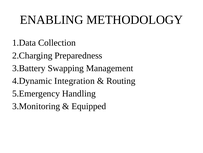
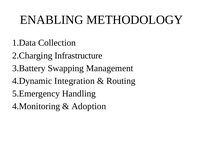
Preparedness: Preparedness -> Infrastructure (78, 55)
3.Monitoring: 3.Monitoring -> 4.Monitoring (36, 106)
Equipped: Equipped -> Adoption (89, 106)
